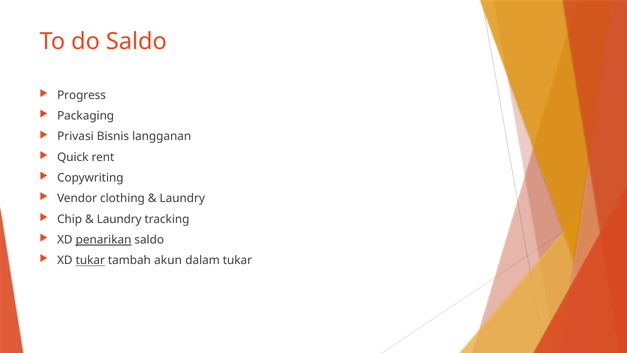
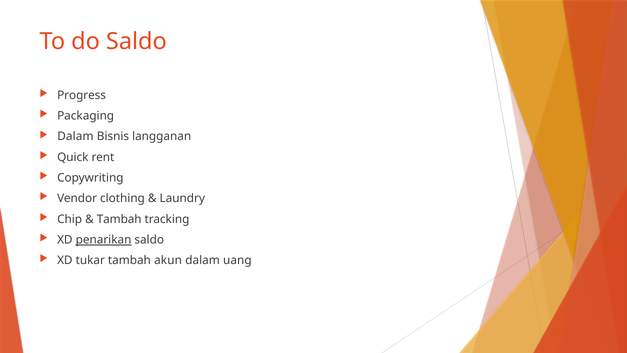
Privasi: Privasi -> Dalam (75, 136)
Laundry: Laundry -> Tambah (119, 219)
tukar underline: present -> none (90, 260)
dalam tukar: tukar -> uang (237, 260)
